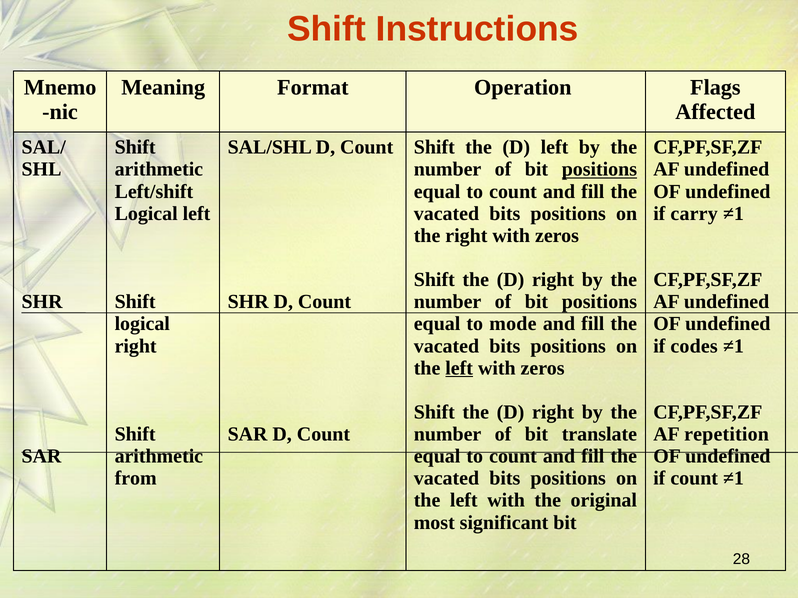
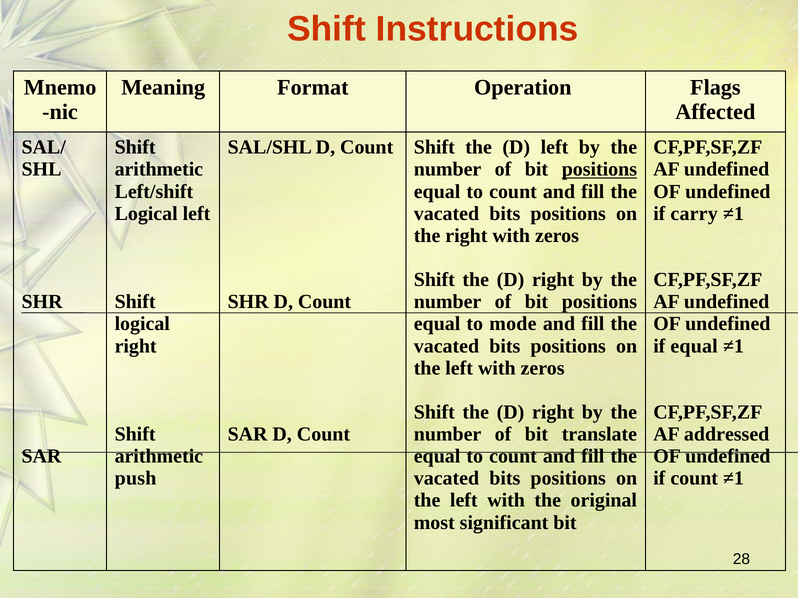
if codes: codes -> equal (694, 346)
left underline: present -> none (459, 368)
repetition: repetition -> addressed (727, 435)
from: from -> push (136, 479)
